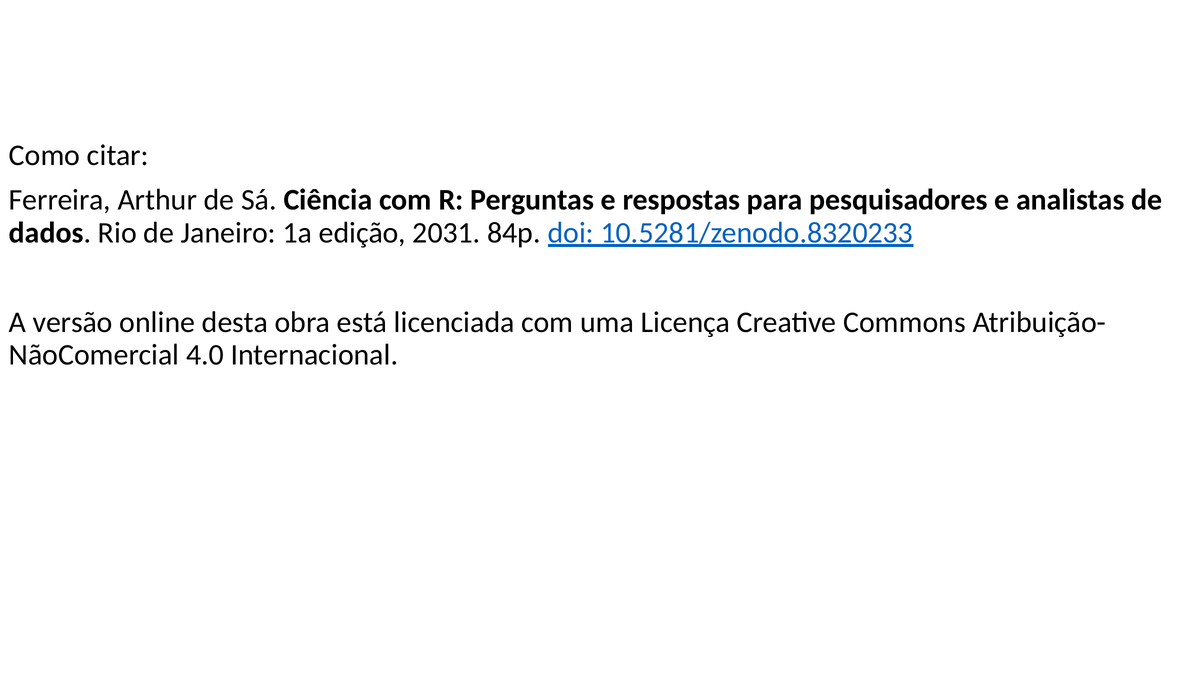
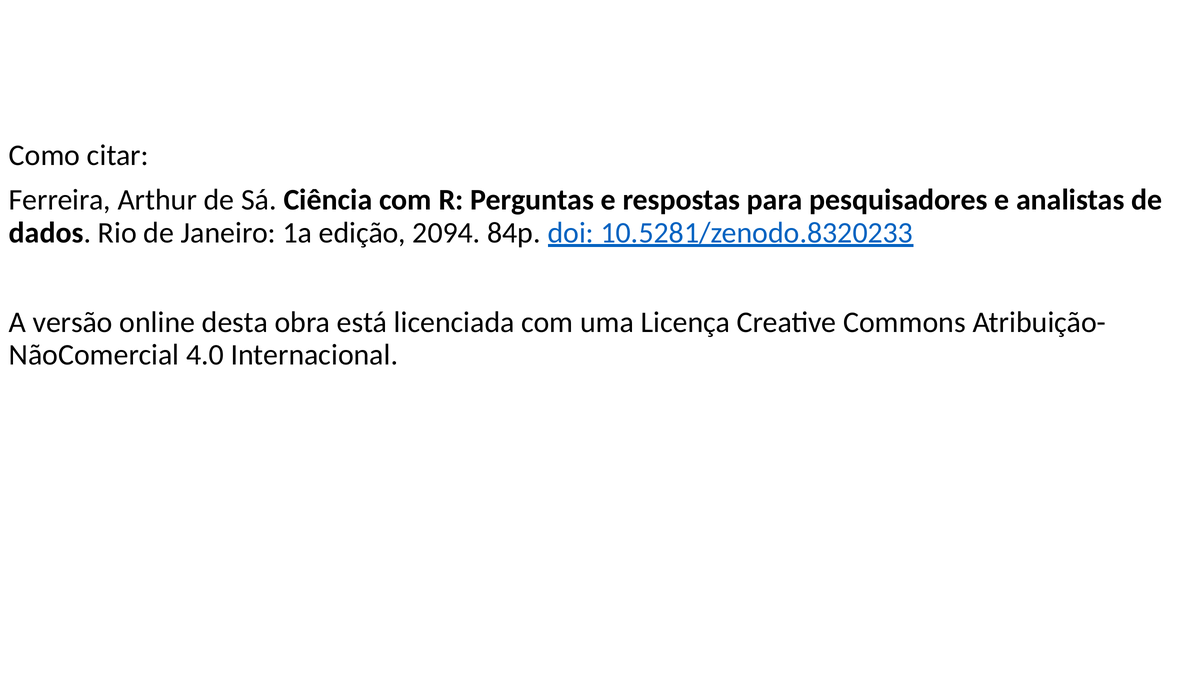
2031: 2031 -> 2094 (446, 233)
